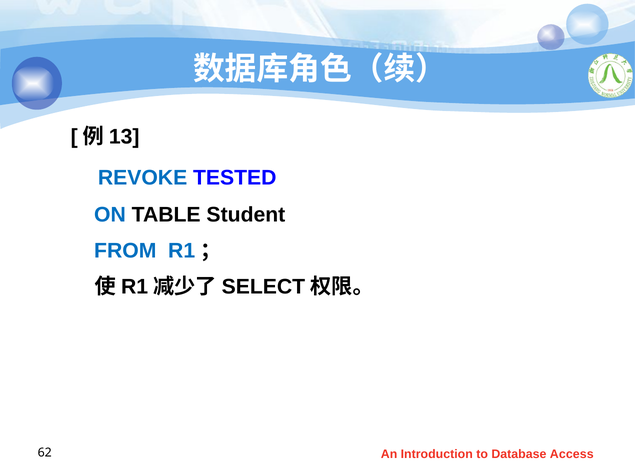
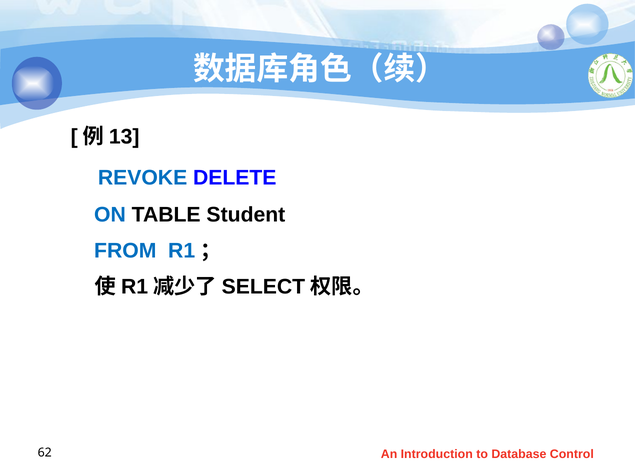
TESTED: TESTED -> DELETE (235, 178)
Access: Access -> Control (572, 455)
